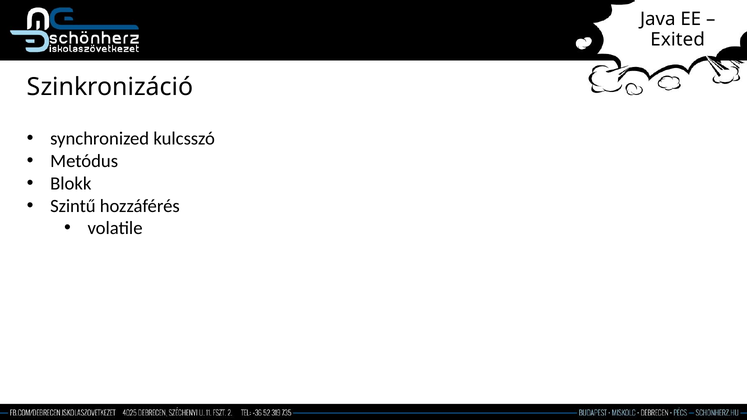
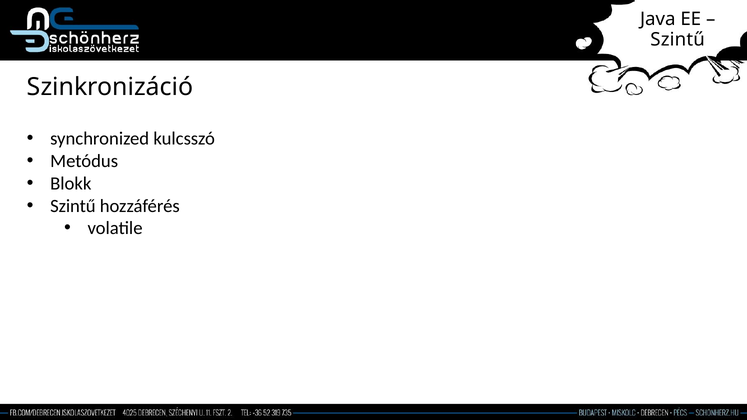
Exited: Exited -> Szintű (678, 39)
